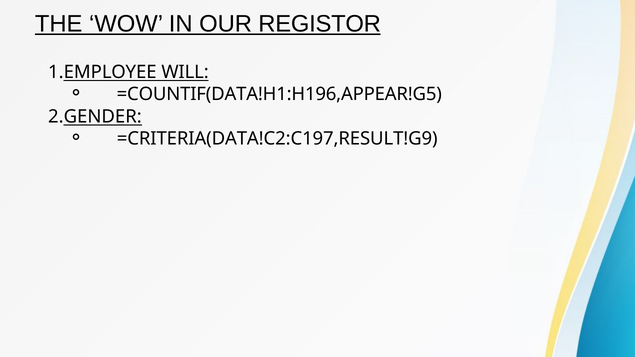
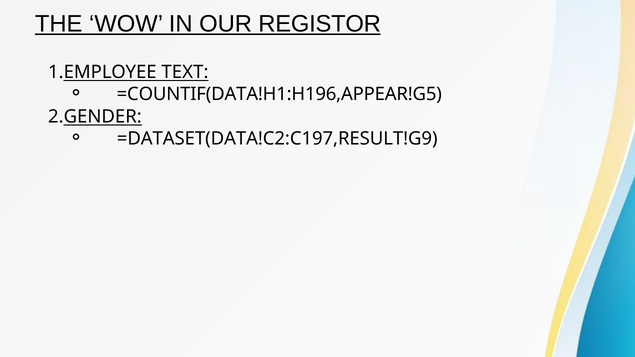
WILL: WILL -> TEXT (185, 72)
=CRITERIA(DATA!C2:C197,RESULT!G9: =CRITERIA(DATA!C2:C197,RESULT!G9 -> =DATASET(DATA!C2:C197,RESULT!G9 (277, 139)
